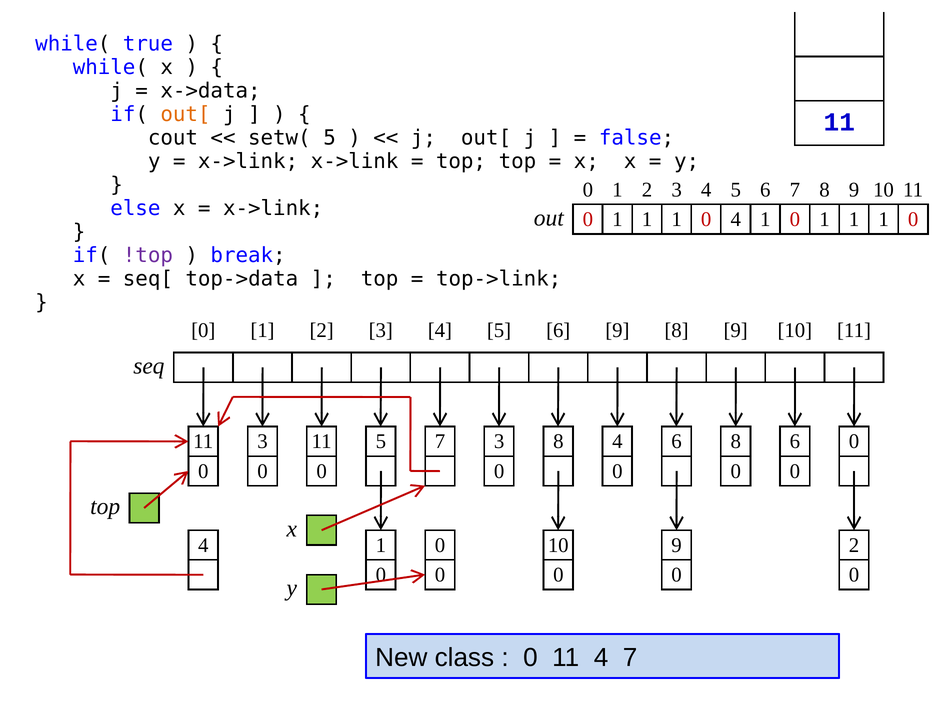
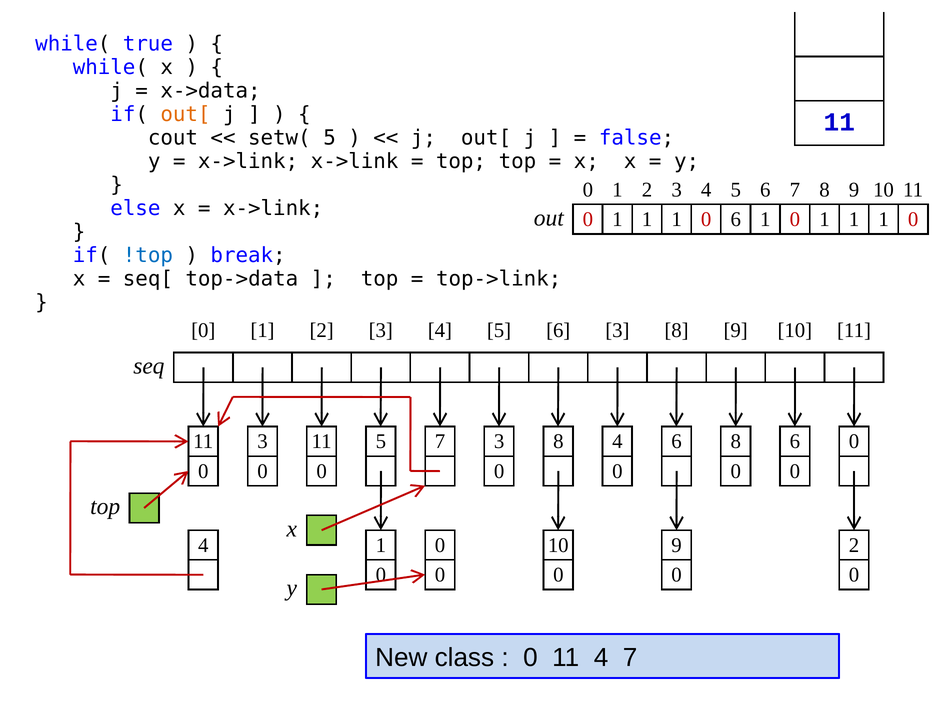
1 0 4: 4 -> 6 (736, 219)
!top colour: purple -> blue (148, 255)
5 6 9: 9 -> 3 (617, 330)
